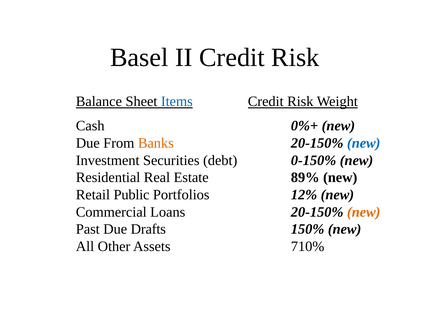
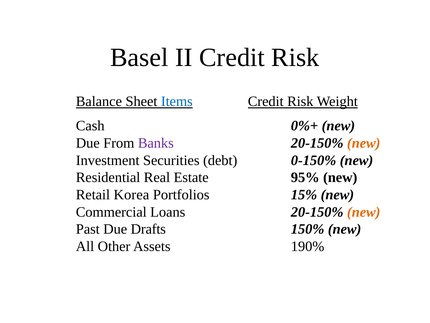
Banks colour: orange -> purple (156, 143)
new colour: blue -> orange (364, 143)
89%: 89% -> 95% (305, 177)
Public: Public -> Korea (131, 194)
12%: 12% -> 15% (304, 194)
710%: 710% -> 190% (308, 246)
